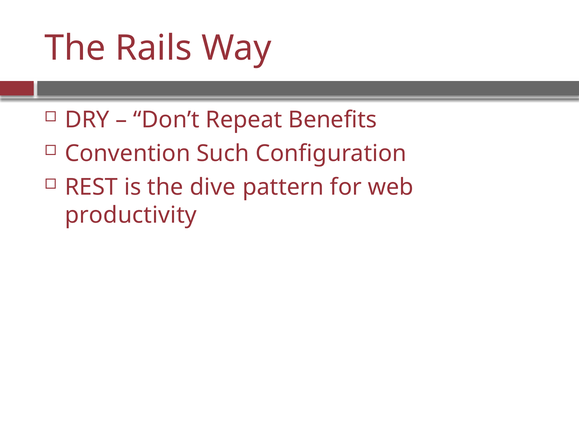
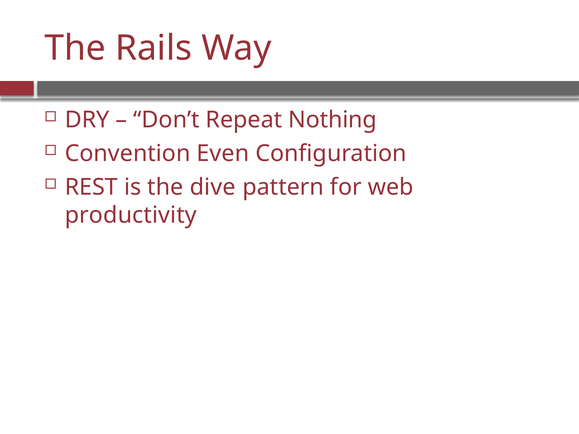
Benefits: Benefits -> Nothing (333, 120)
Such: Such -> Even (223, 153)
